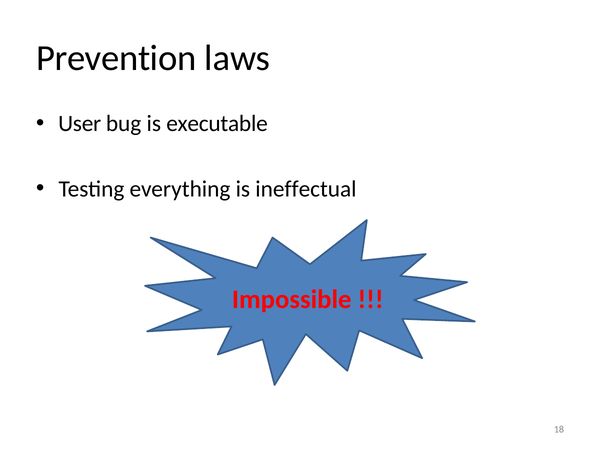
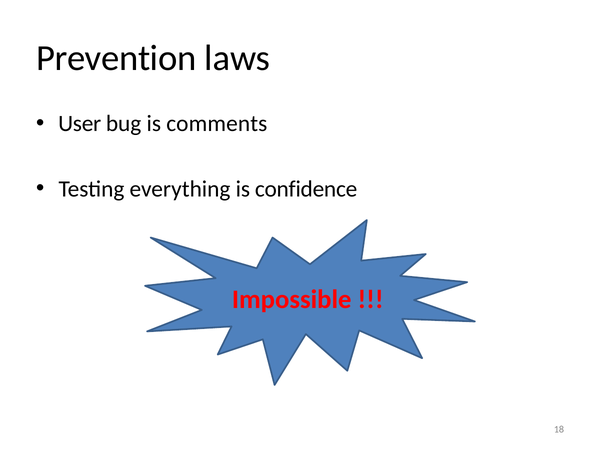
executable: executable -> comments (217, 124)
ineffectual: ineffectual -> confidence (306, 189)
